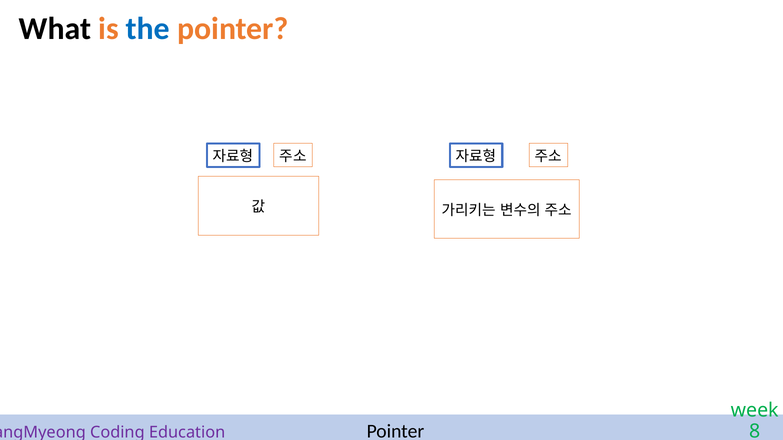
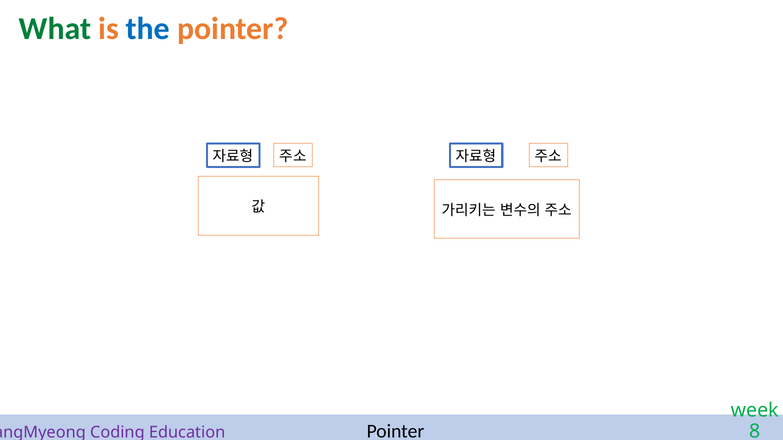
What colour: black -> green (55, 29)
